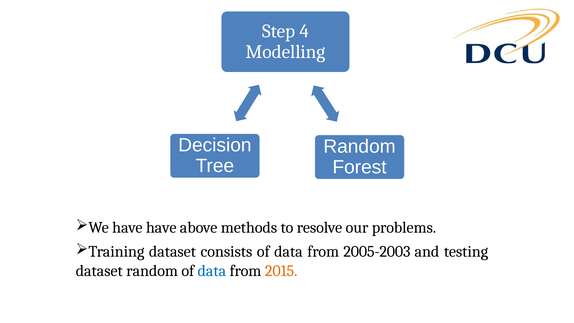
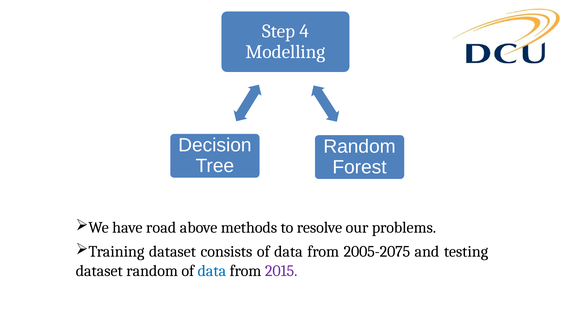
have have: have -> road (161, 228)
2005-2003: 2005-2003 -> 2005-2075 (377, 252)
2015 colour: orange -> purple (281, 271)
